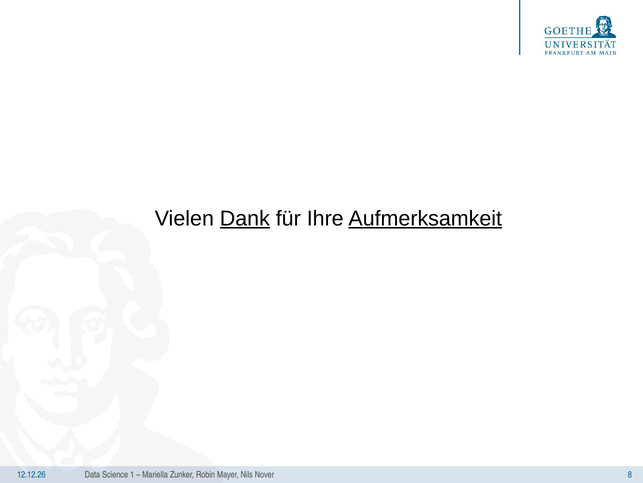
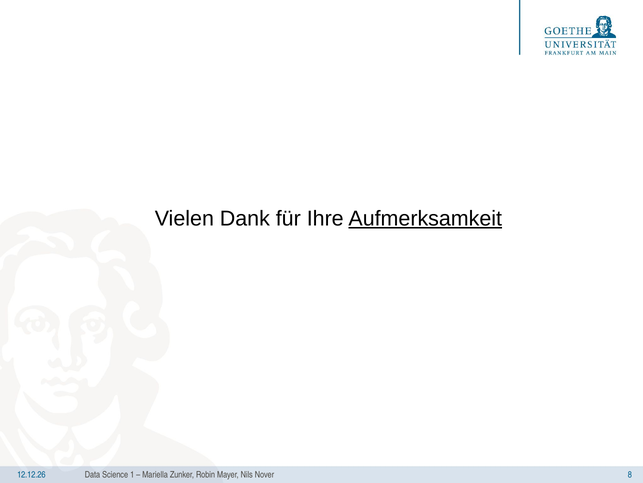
Dank underline: present -> none (245, 218)
